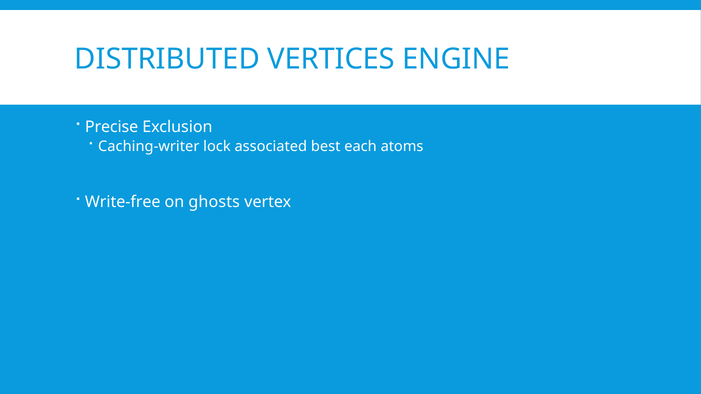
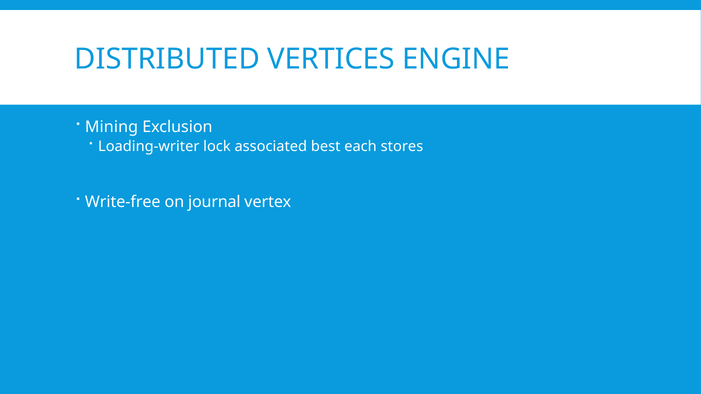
Precise: Precise -> Mining (111, 127)
Caching-writer: Caching-writer -> Loading-writer (149, 146)
atoms: atoms -> stores (402, 146)
ghosts: ghosts -> journal (214, 202)
